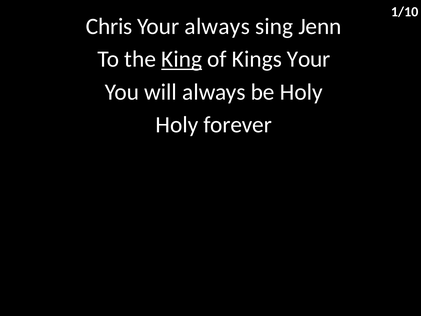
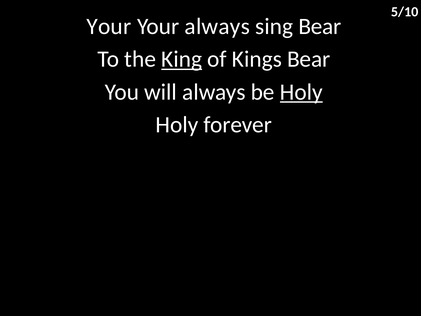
1/10: 1/10 -> 5/10 (405, 12)
Chris: Chris -> Your (109, 26)
sing Jenn: Jenn -> Bear (320, 26)
Kings Your: Your -> Bear (309, 59)
Holy underline: none -> present (301, 92)
